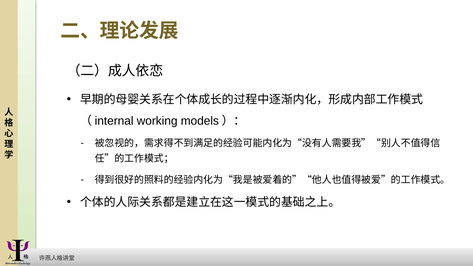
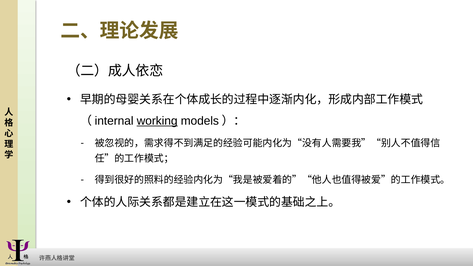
working underline: none -> present (157, 121)
